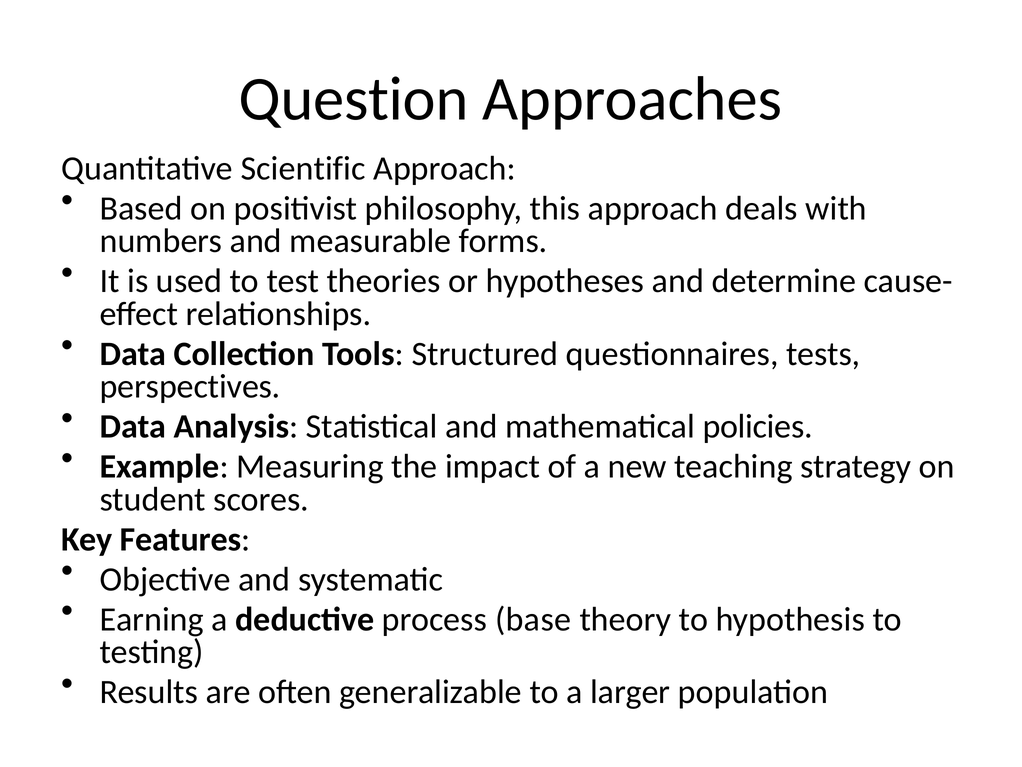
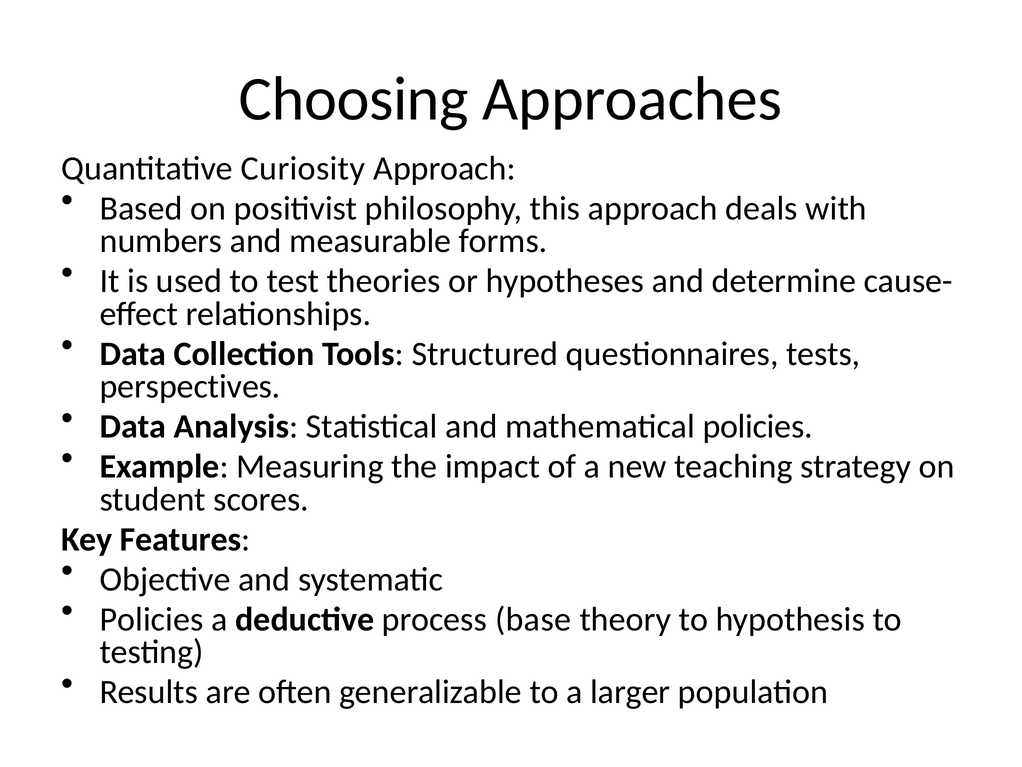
Question: Question -> Choosing (354, 99)
Scientific: Scientific -> Curiosity (303, 168)
Earning: Earning -> Policies (152, 619)
